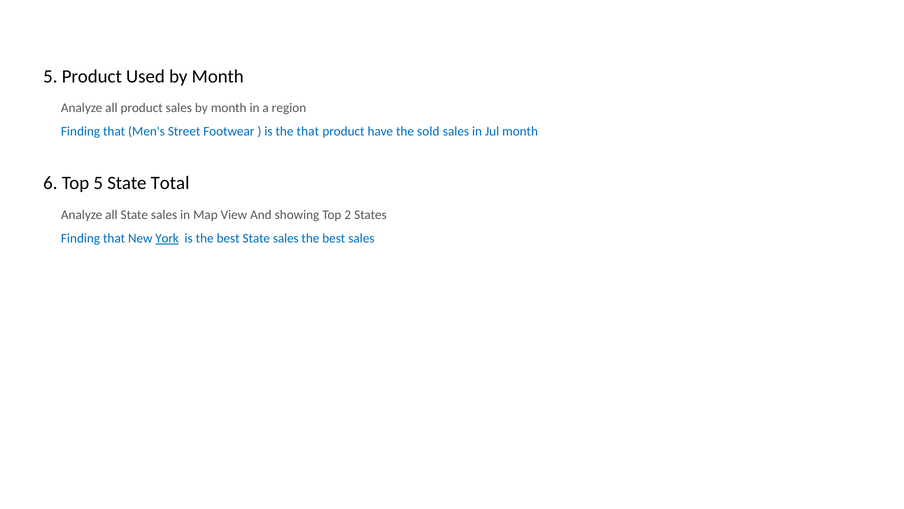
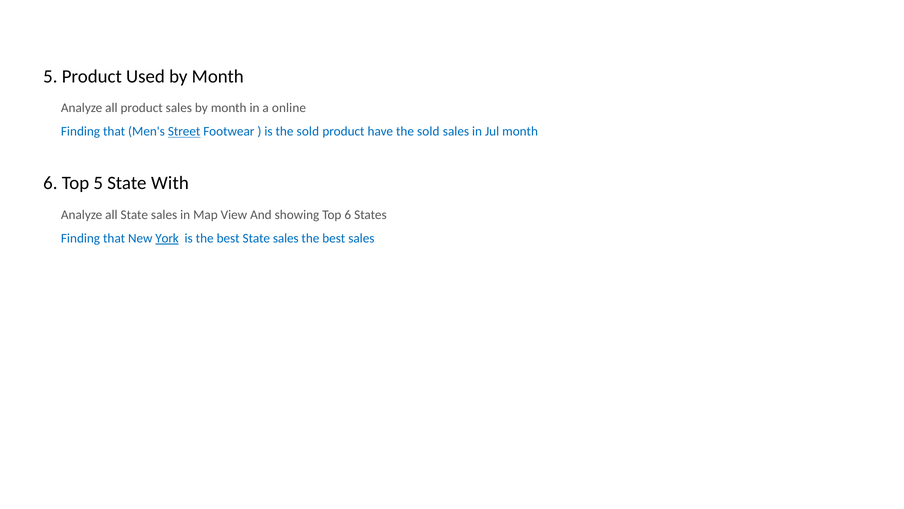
region: region -> online (289, 108)
Street underline: none -> present (184, 131)
is the that: that -> sold (308, 131)
Total: Total -> With (170, 183)
Top 2: 2 -> 6 (348, 215)
